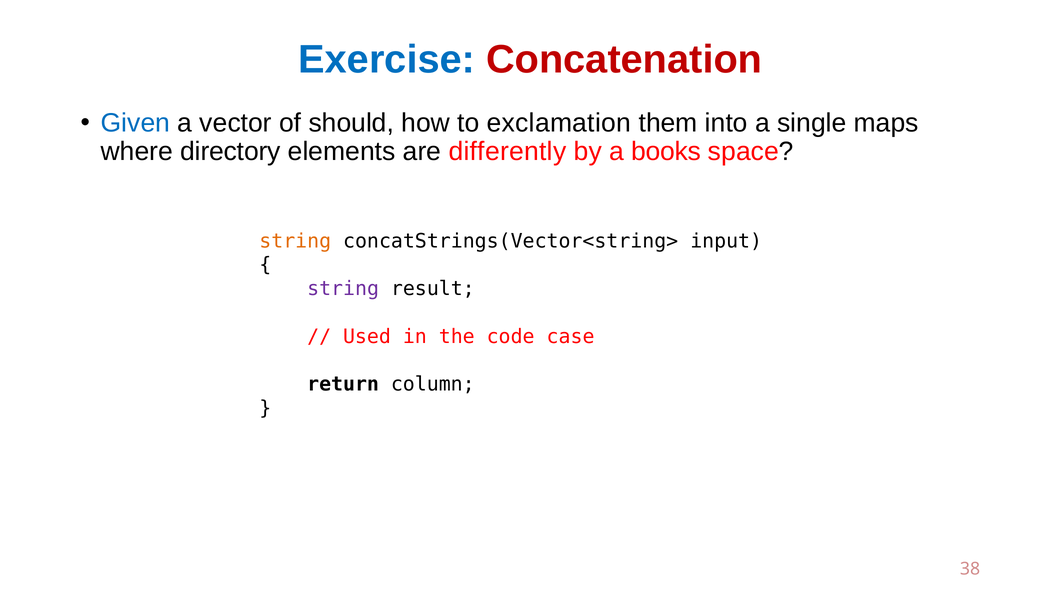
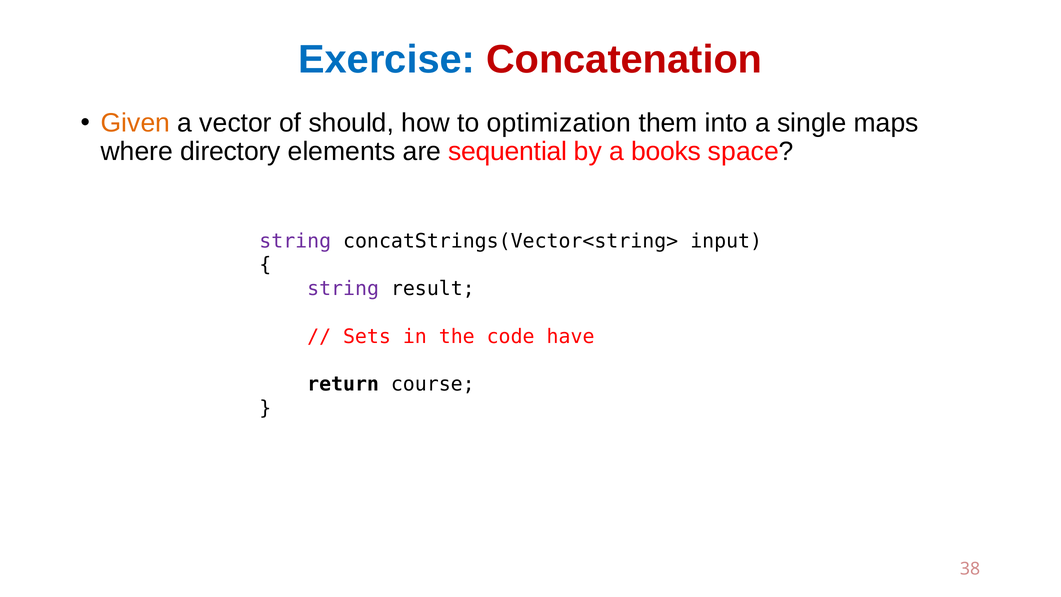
Given colour: blue -> orange (135, 123)
exclamation: exclamation -> optimization (559, 123)
differently: differently -> sequential (508, 152)
string colour: orange -> purple (295, 241)
Used: Used -> Sets (367, 336)
case: case -> have (571, 336)
column: column -> course (433, 384)
